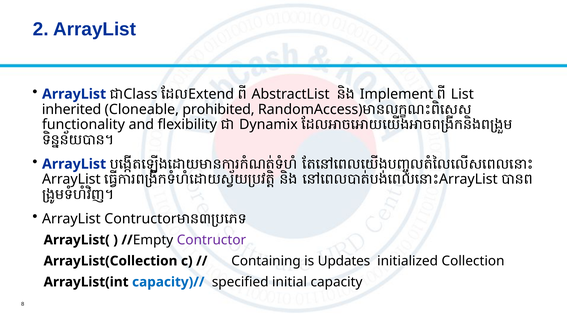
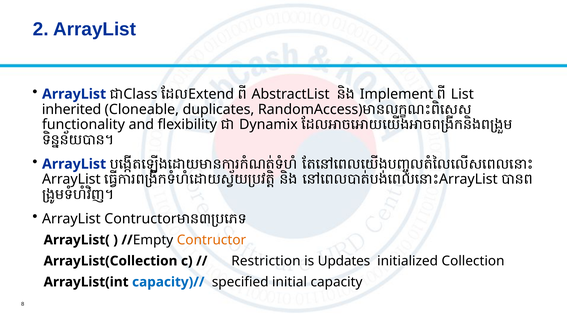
prohibited: prohibited -> duplicates (218, 109)
Contructor colour: purple -> orange (211, 240)
Containing: Containing -> Restriction (266, 261)
